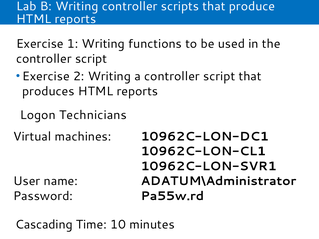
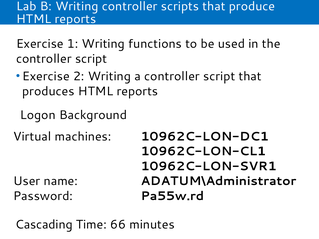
Technicians: Technicians -> Background (93, 115)
10: 10 -> 66 (118, 225)
